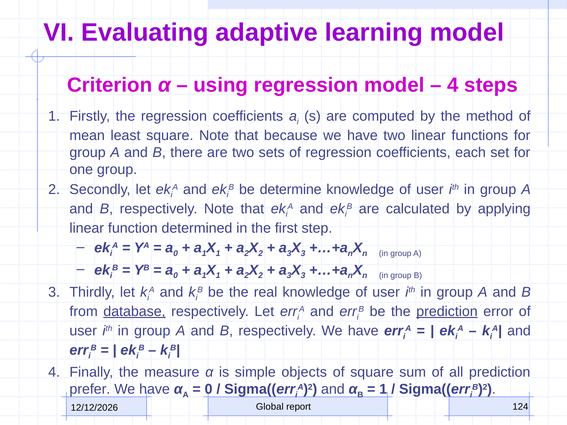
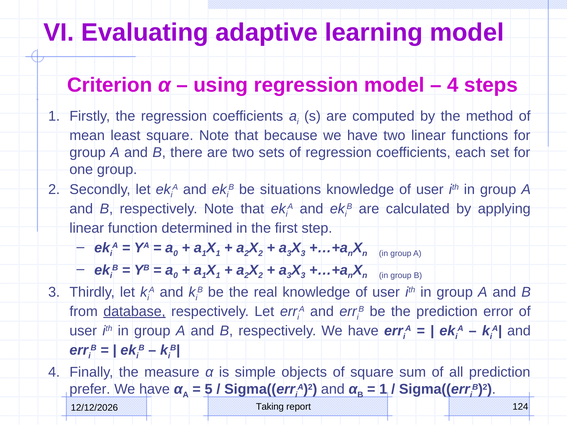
determine: determine -> situations (290, 189)
prediction underline: present -> none (447, 312)
0: 0 -> 5 (209, 389)
Global: Global -> Taking (270, 407)
